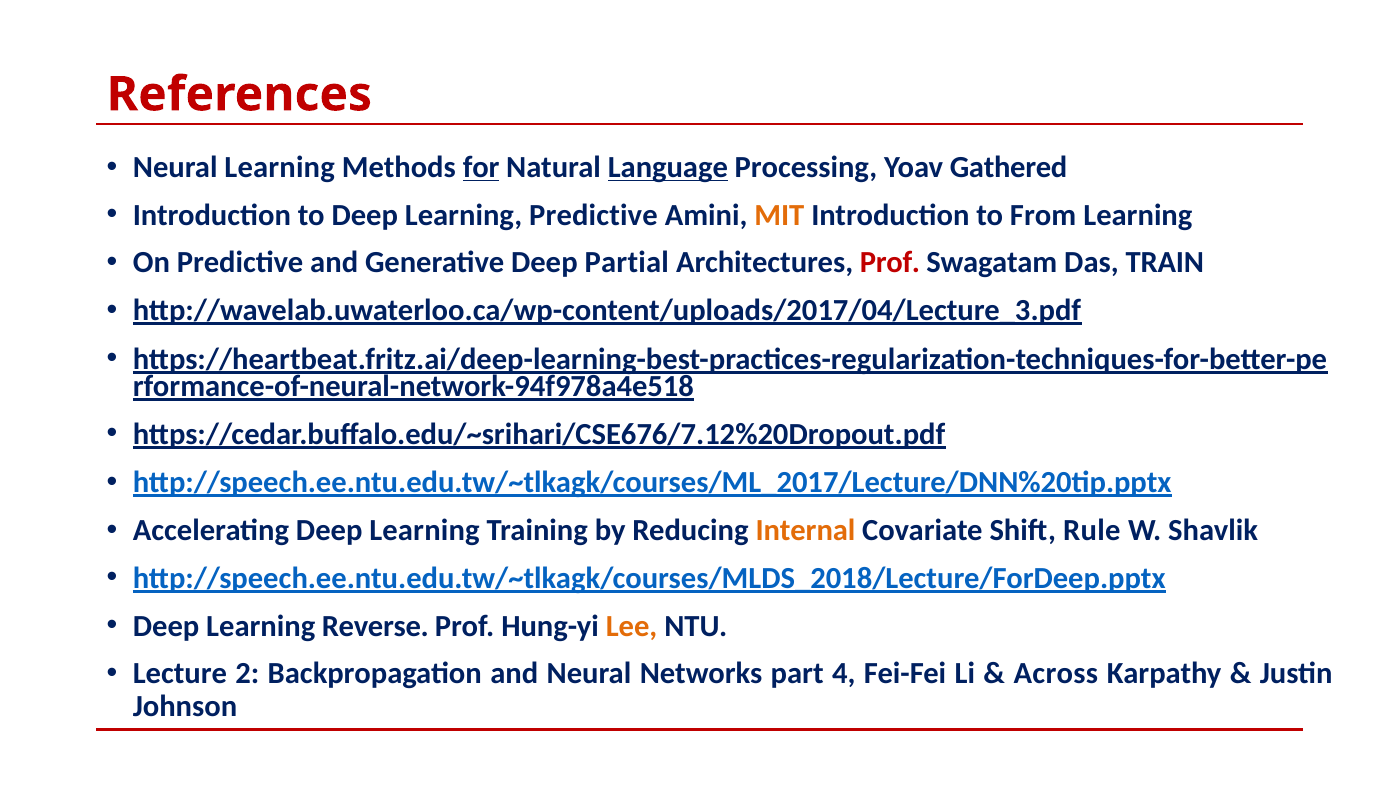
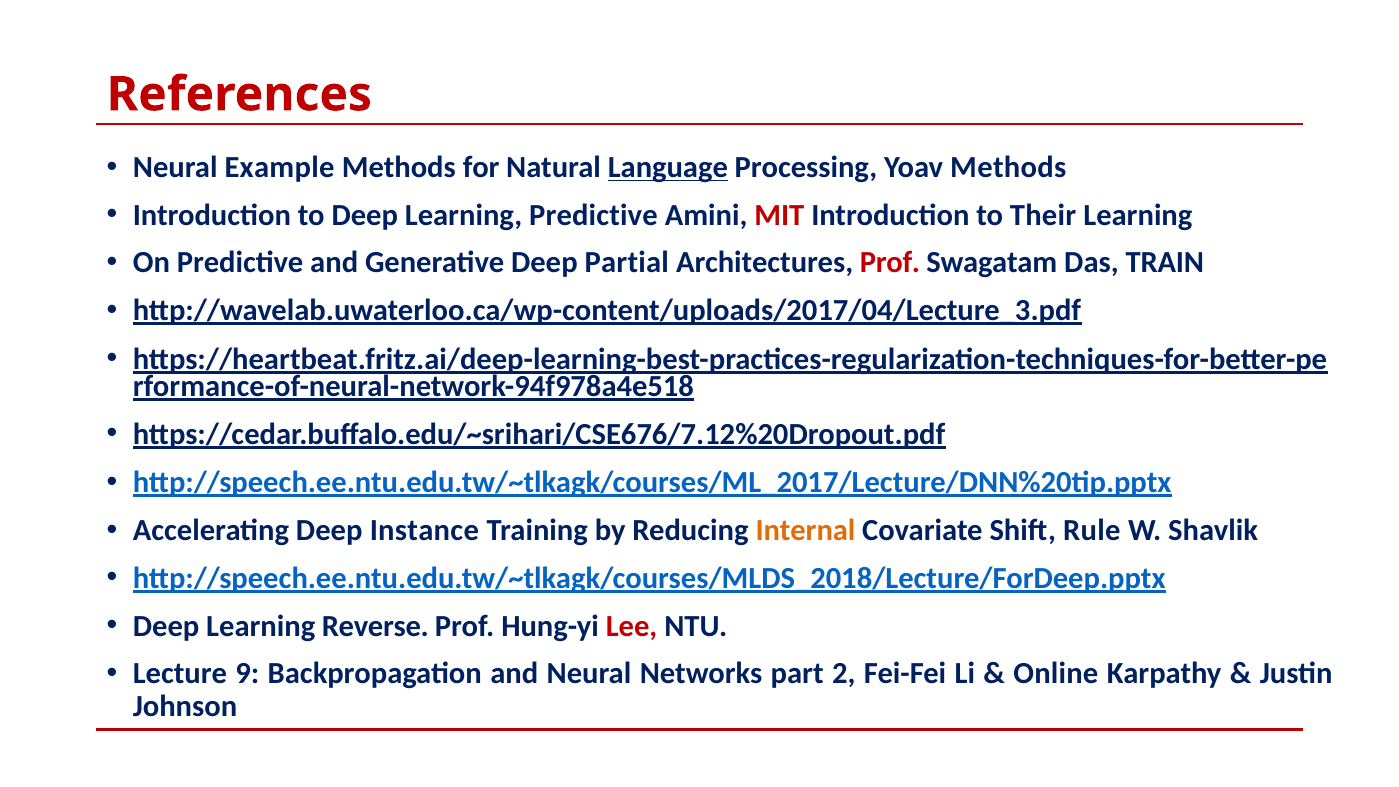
Neural Learning: Learning -> Example (280, 167)
for underline: present -> none (481, 167)
Yoav Gathered: Gathered -> Methods (1008, 167)
MIT colour: orange -> red (779, 215)
From: From -> Their (1043, 215)
Accelerating Deep Learning: Learning -> Instance (424, 530)
Lee colour: orange -> red (632, 626)
2: 2 -> 9 (247, 674)
4: 4 -> 2 (844, 674)
Across: Across -> Online (1056, 674)
